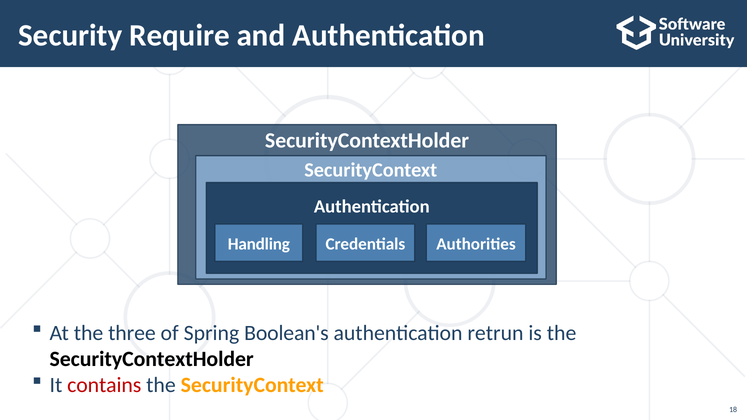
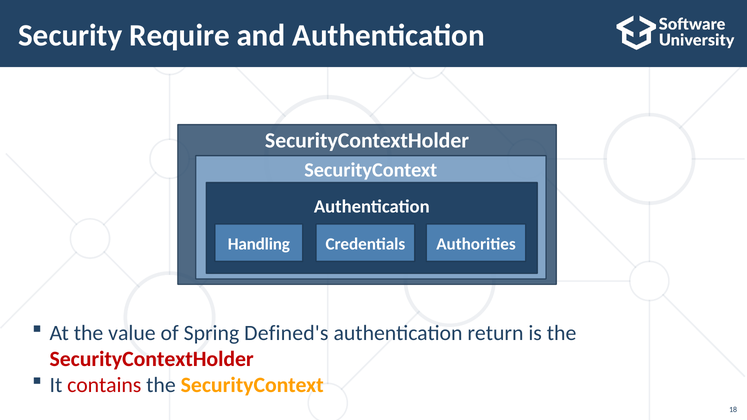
three: three -> value (132, 333)
Boolean's: Boolean's -> Defined's (286, 333)
retrun: retrun -> return (495, 333)
SecurityContextHolder colour: black -> red (152, 359)
